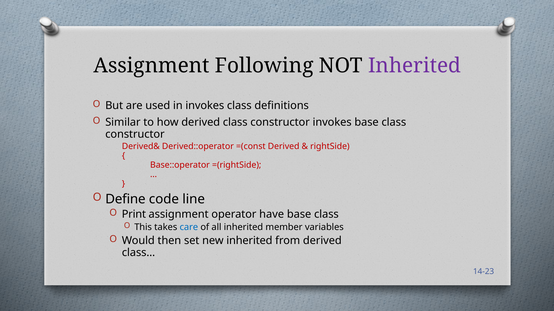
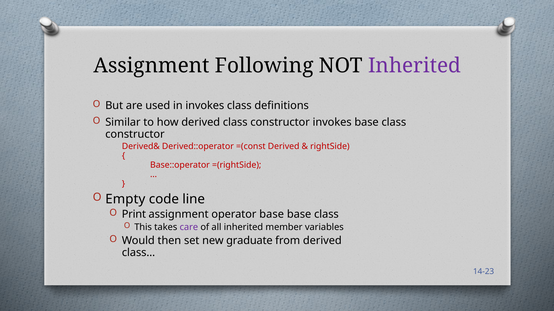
Define: Define -> Empty (125, 199)
operator have: have -> base (272, 215)
care colour: blue -> purple (189, 227)
new inherited: inherited -> graduate (249, 241)
